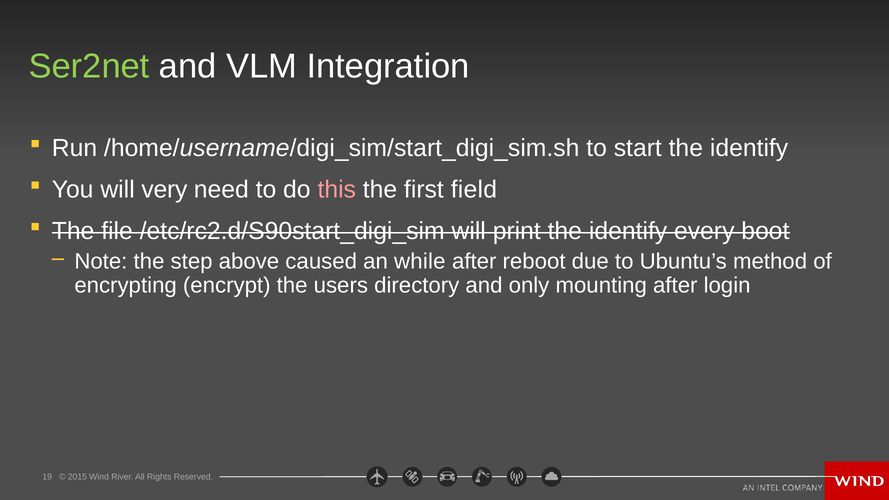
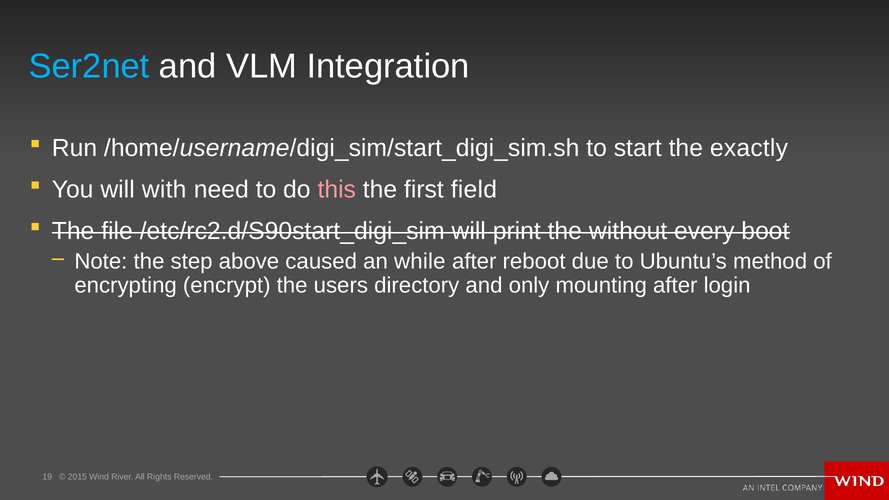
Ser2net colour: light green -> light blue (89, 66)
start the identify: identify -> exactly (749, 148)
very: very -> with (164, 190)
identify: identify -> without (628, 231)
